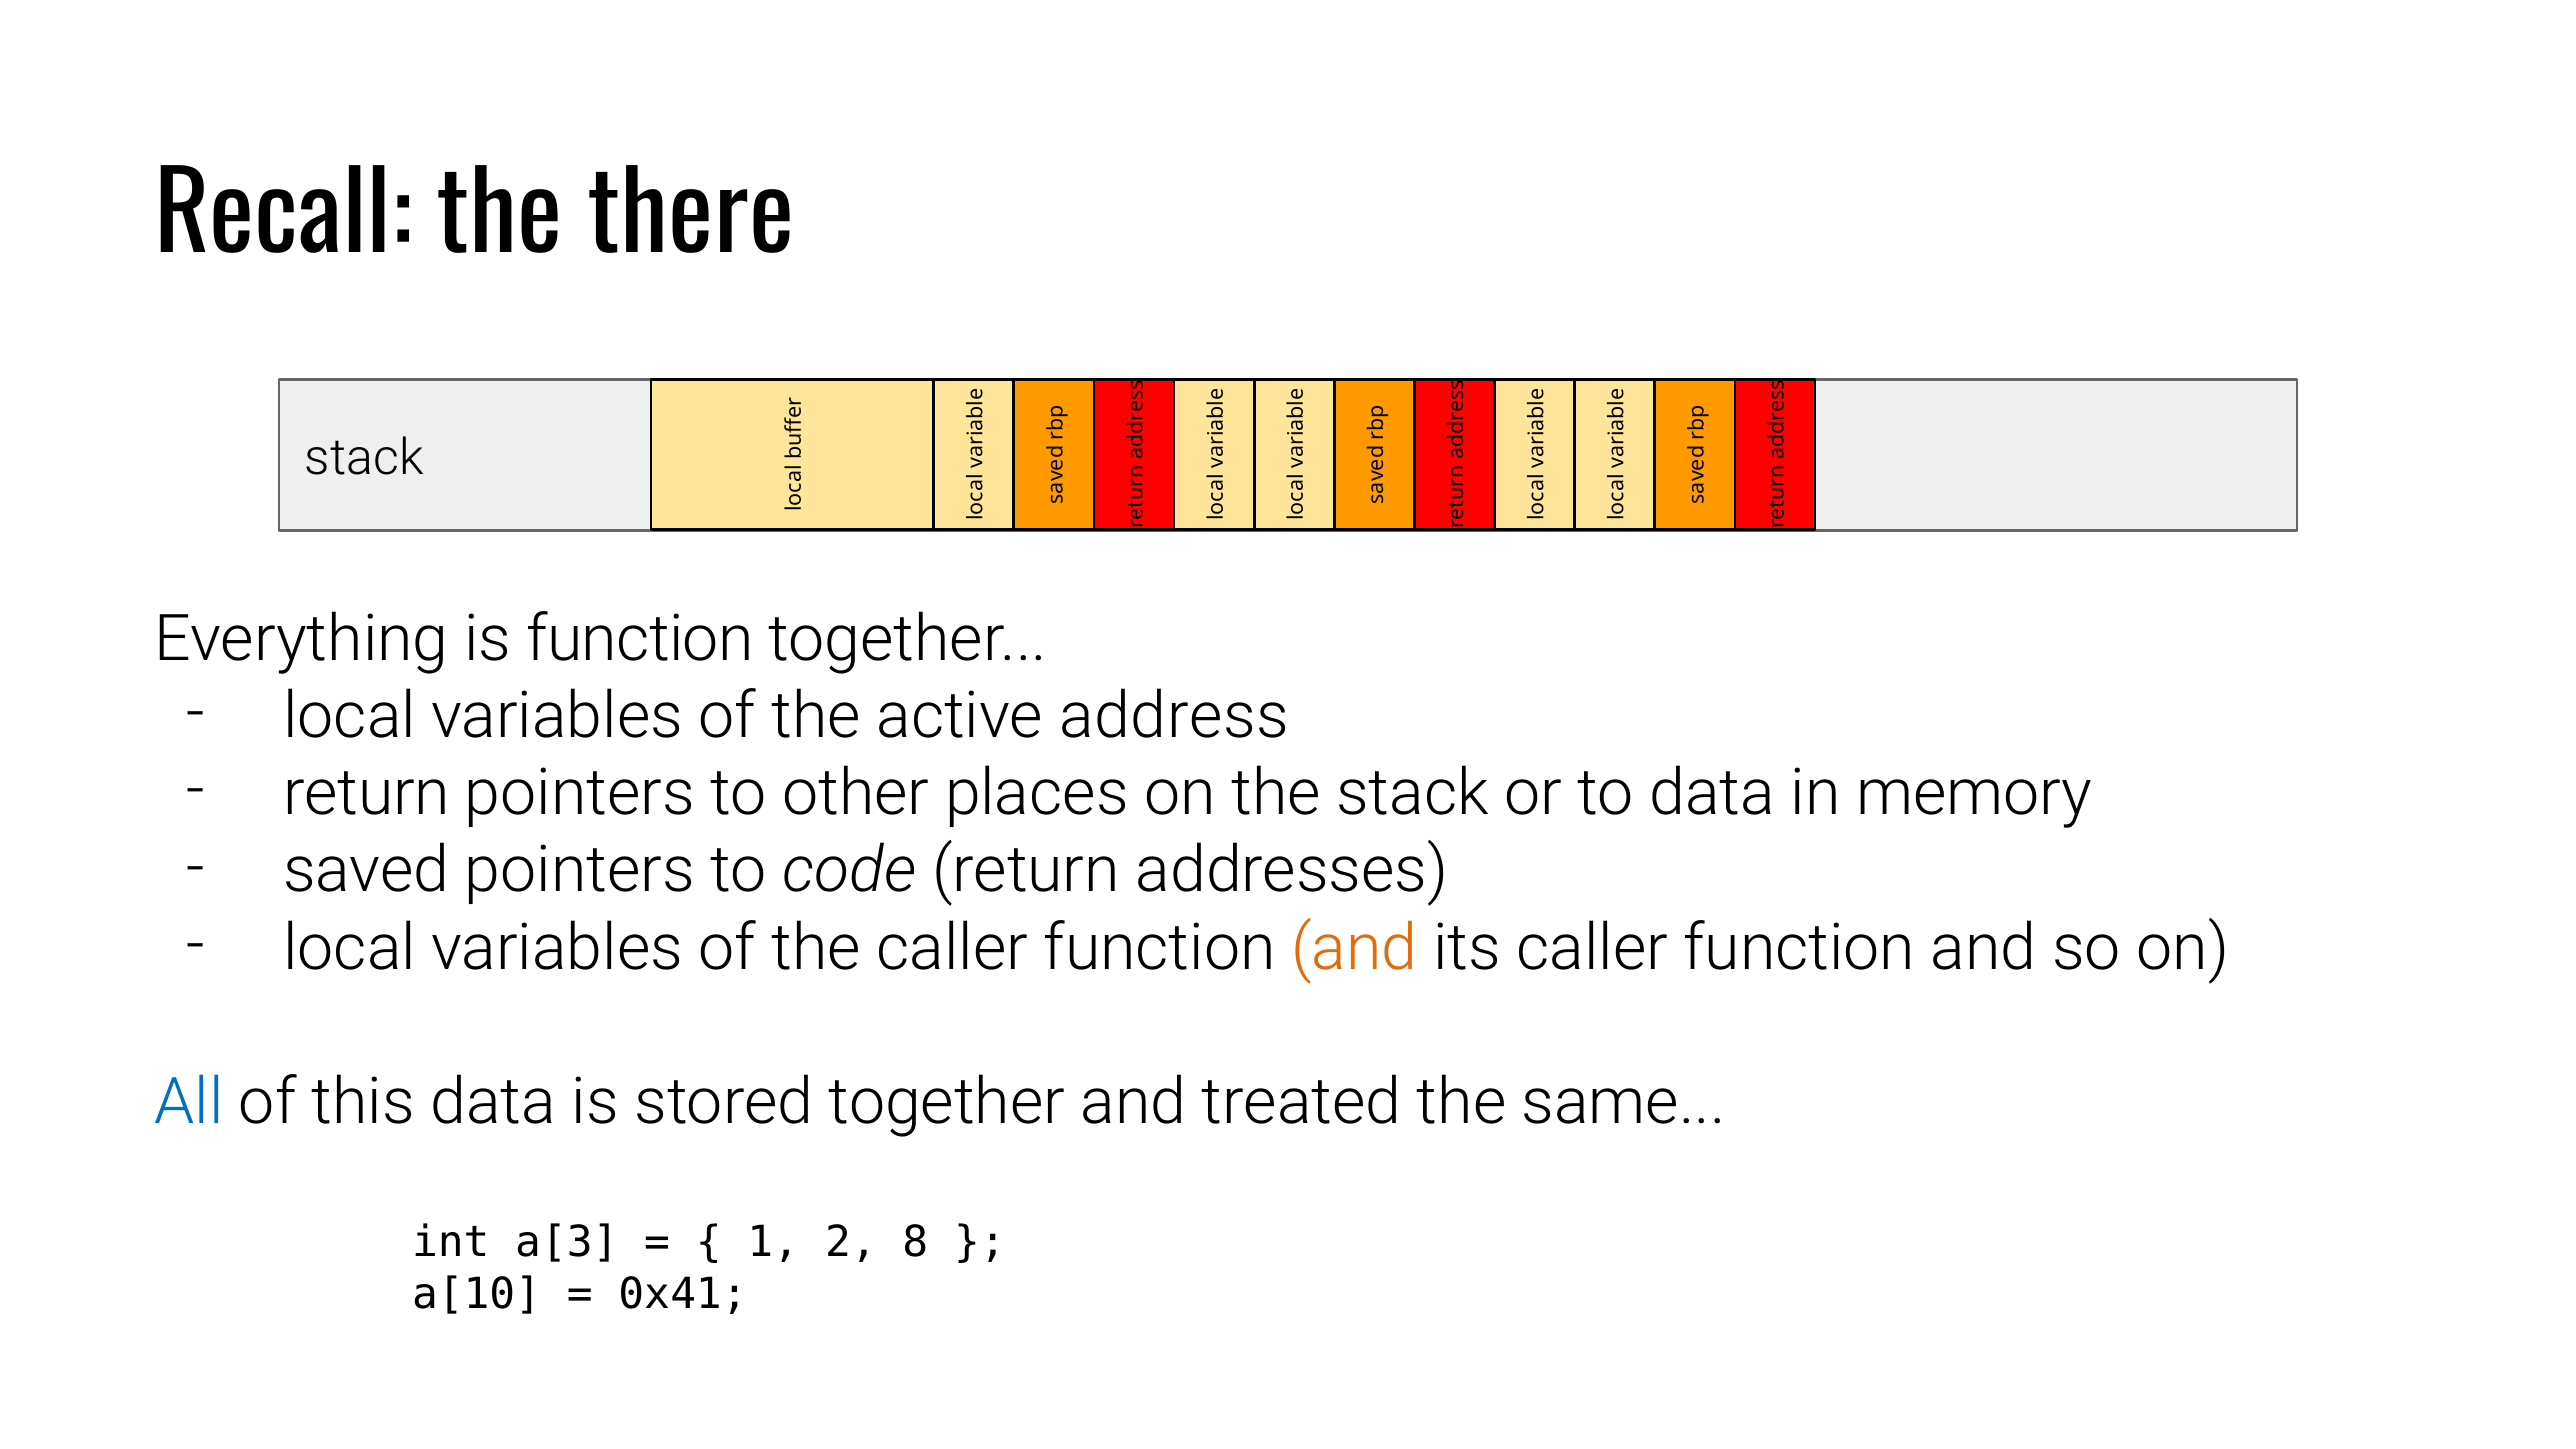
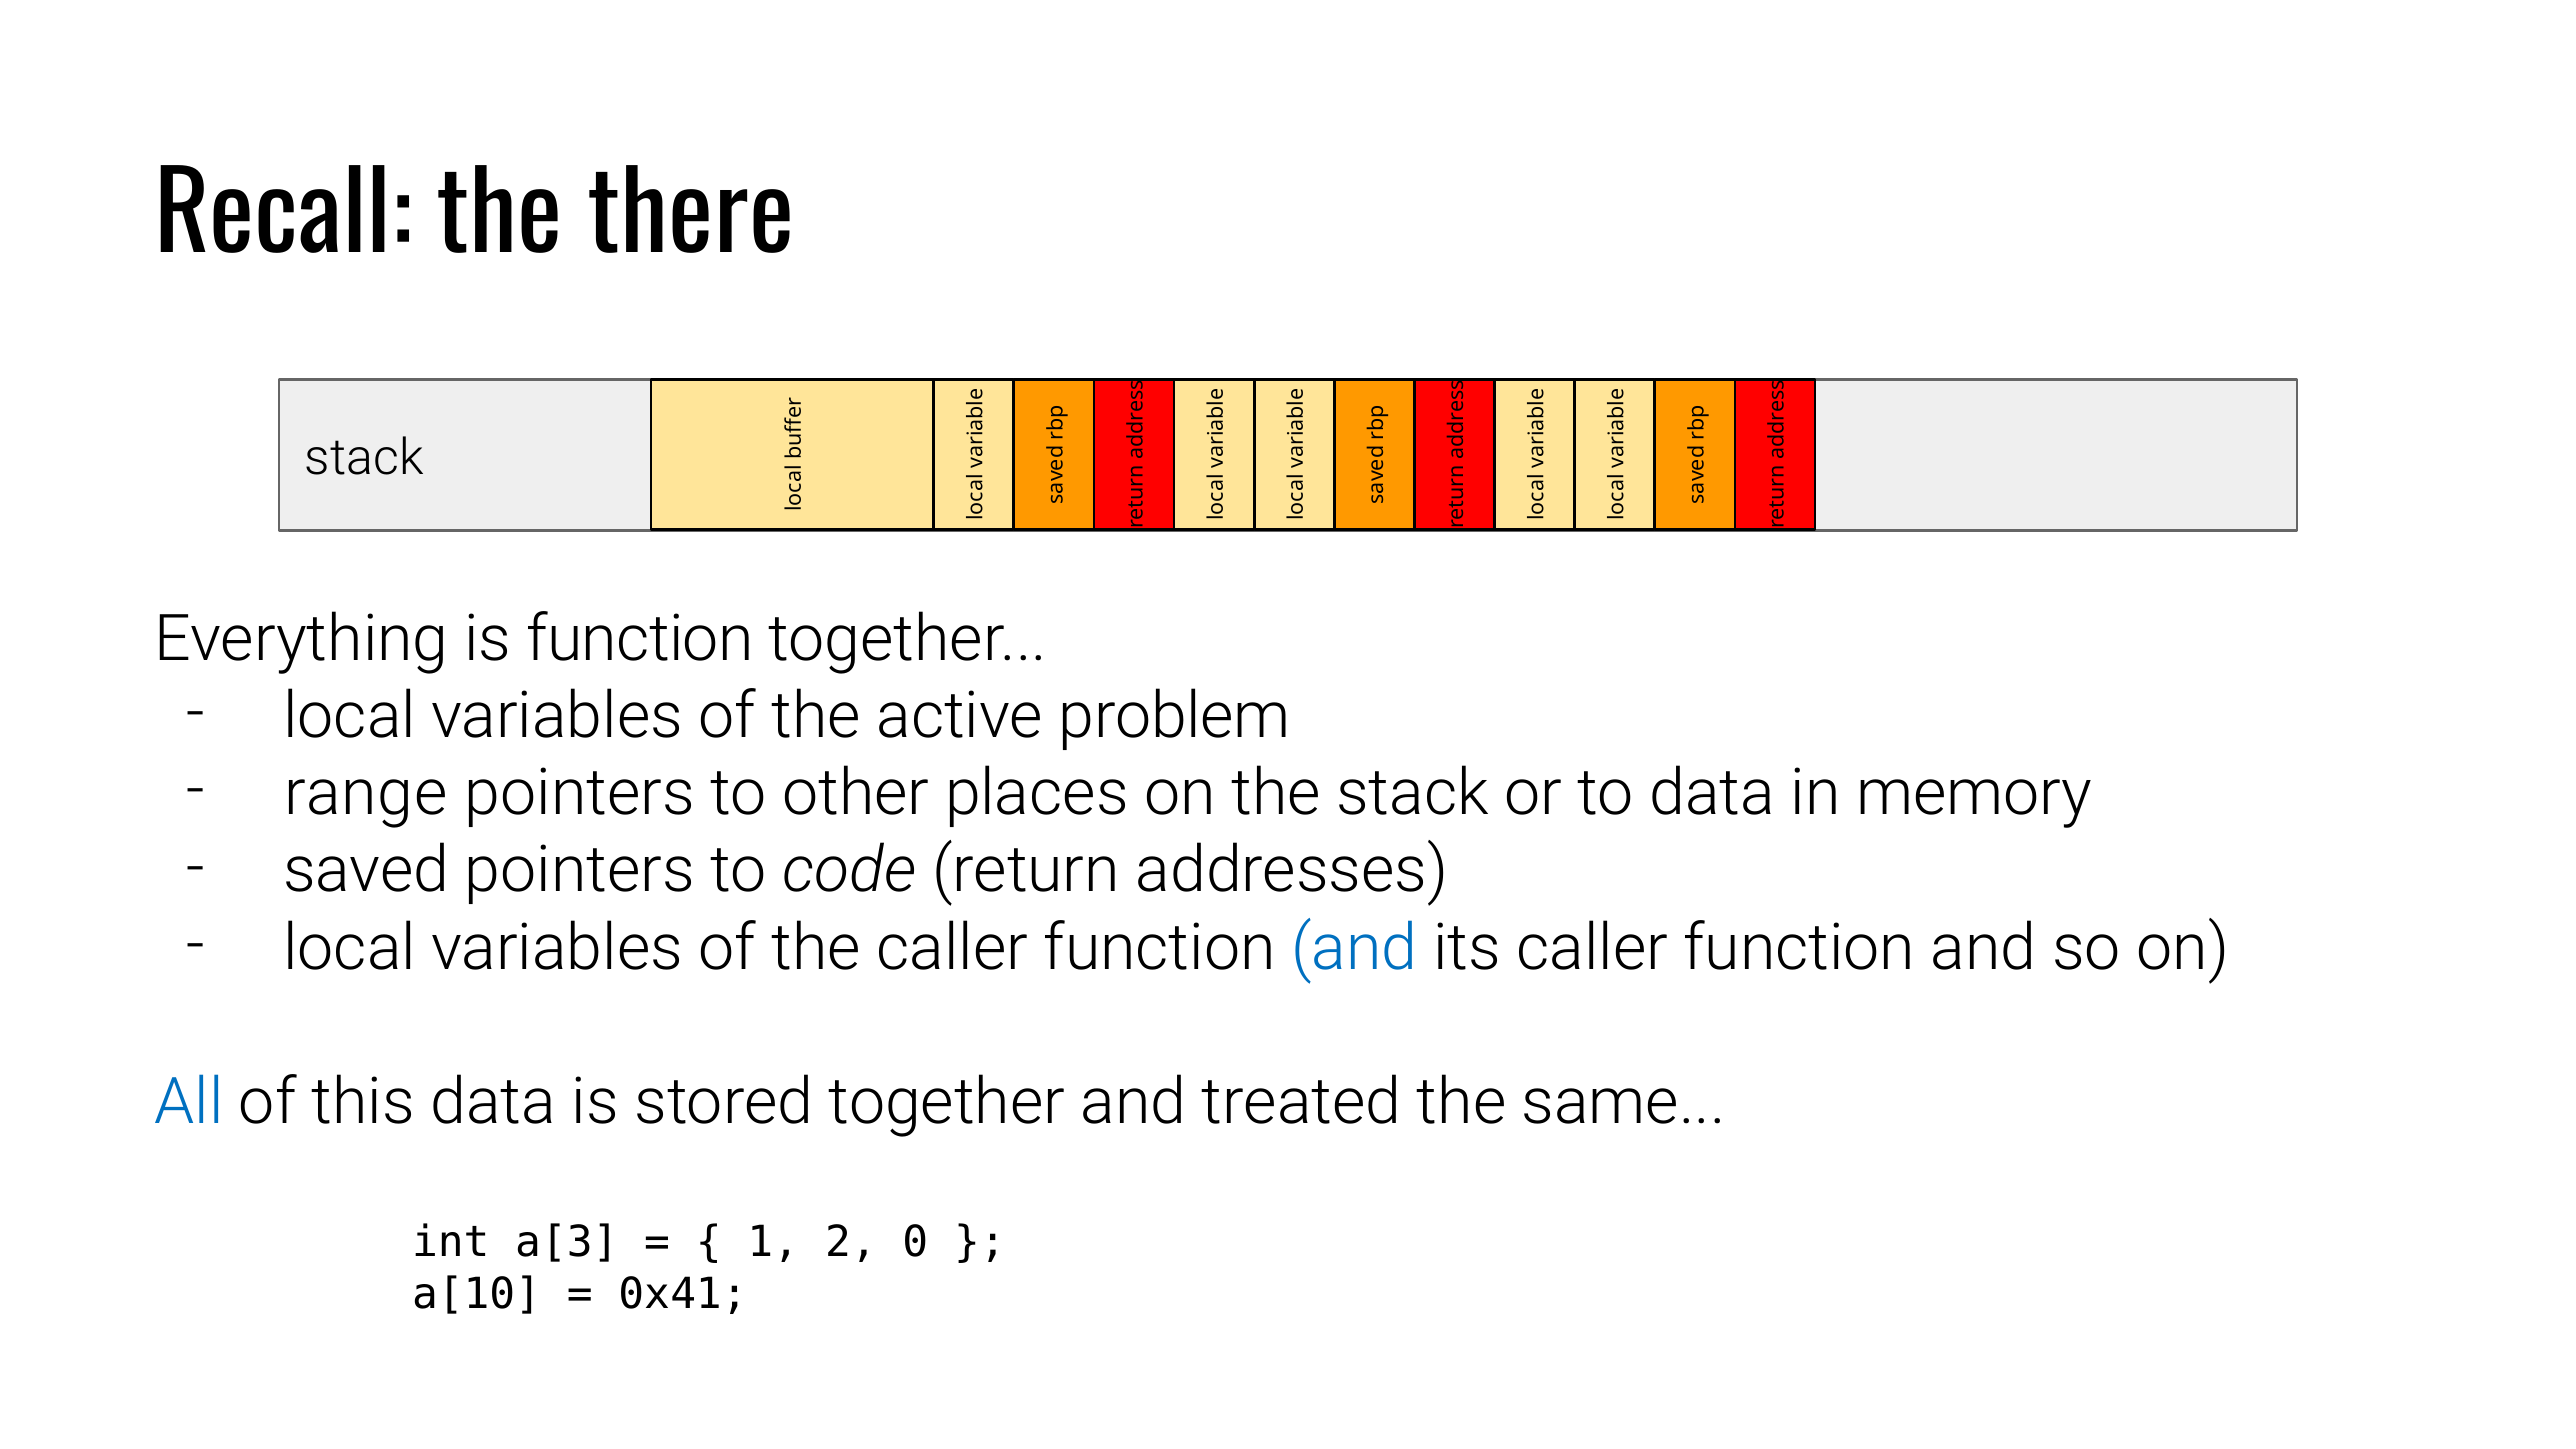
address: address -> problem (1175, 716)
return: return -> range (366, 793)
and colour: orange -> blue (1354, 948)
8: 8 -> 0 (915, 1243)
